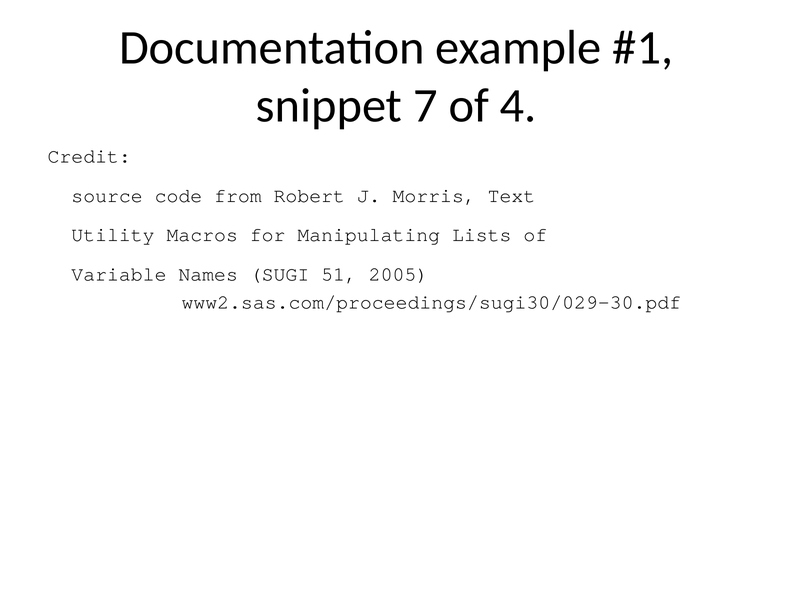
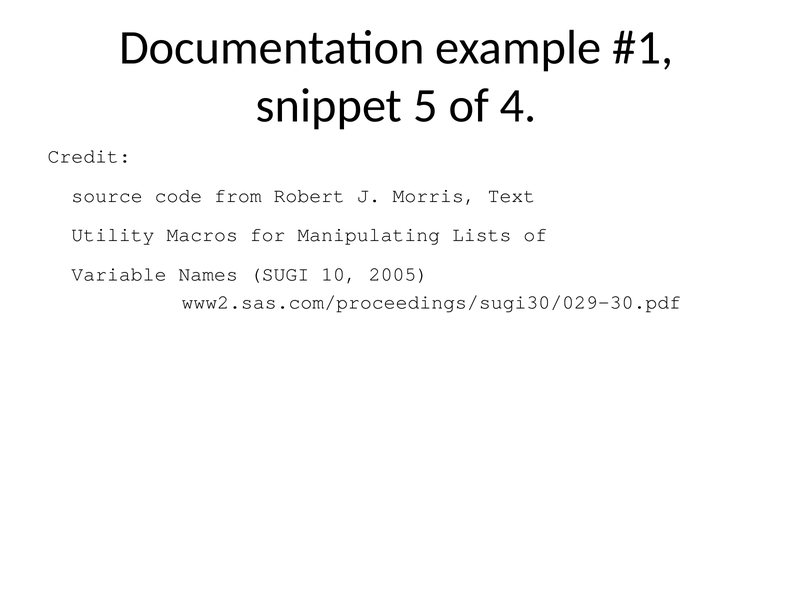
7: 7 -> 5 (425, 106)
51: 51 -> 10 (339, 274)
